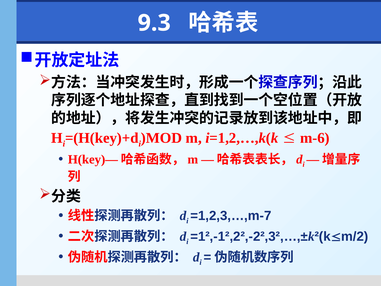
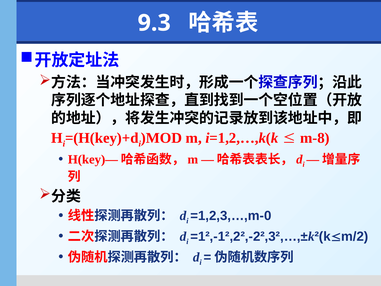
m-6: m-6 -> m-8 (315, 138)
=1,2,3,…,m-7: =1,2,3,…,m-7 -> =1,2,3,…,m-0 (231, 216)
